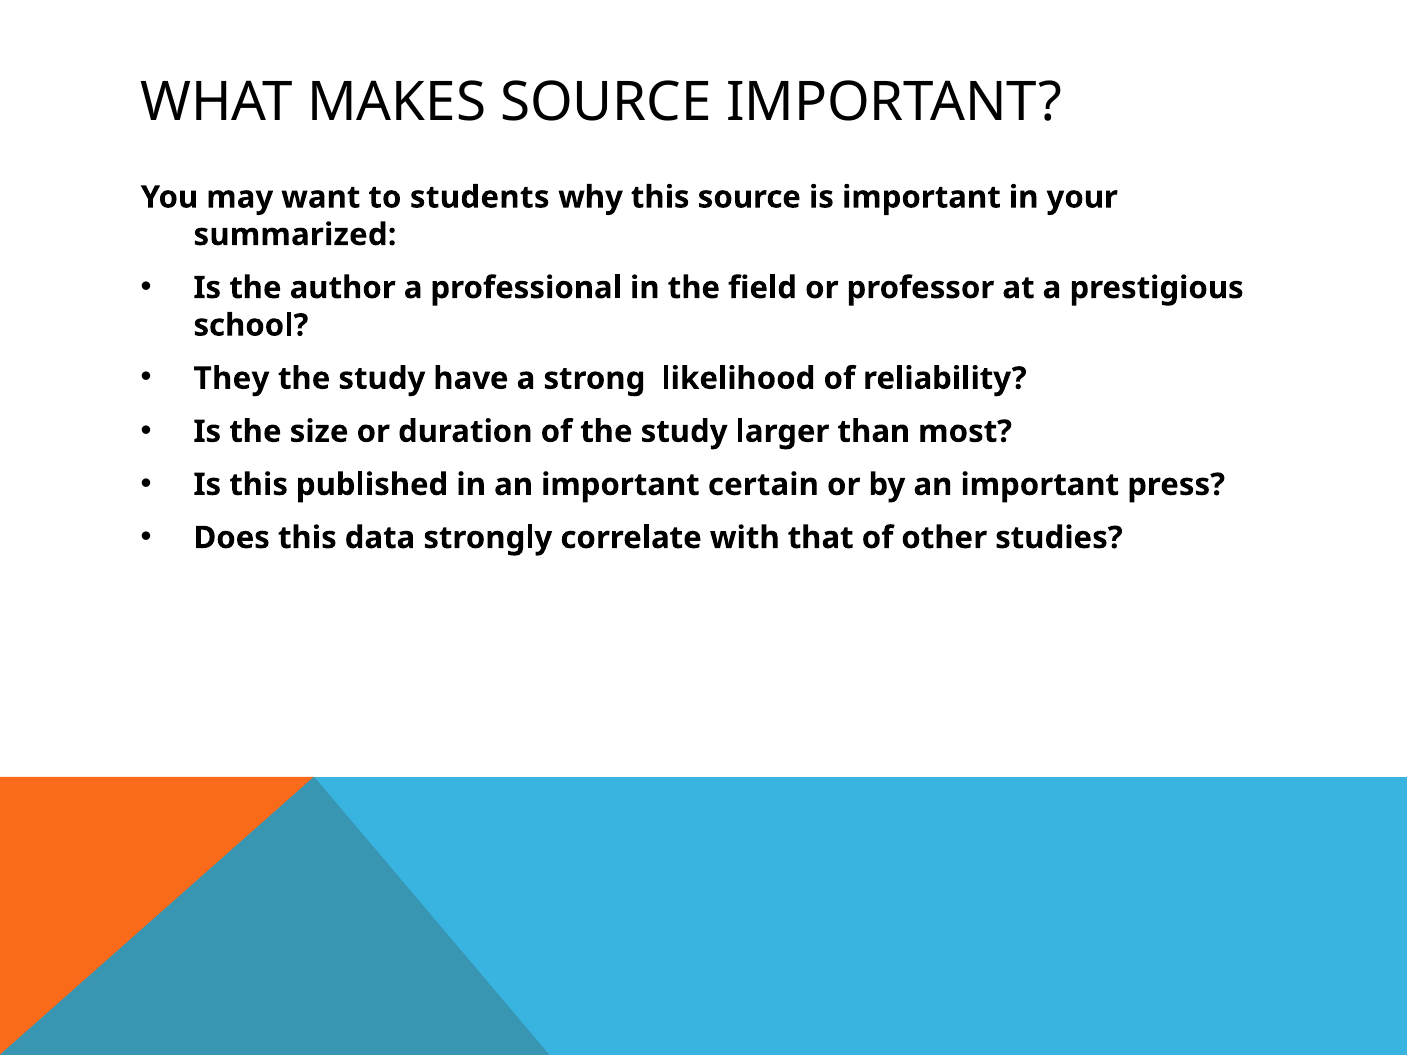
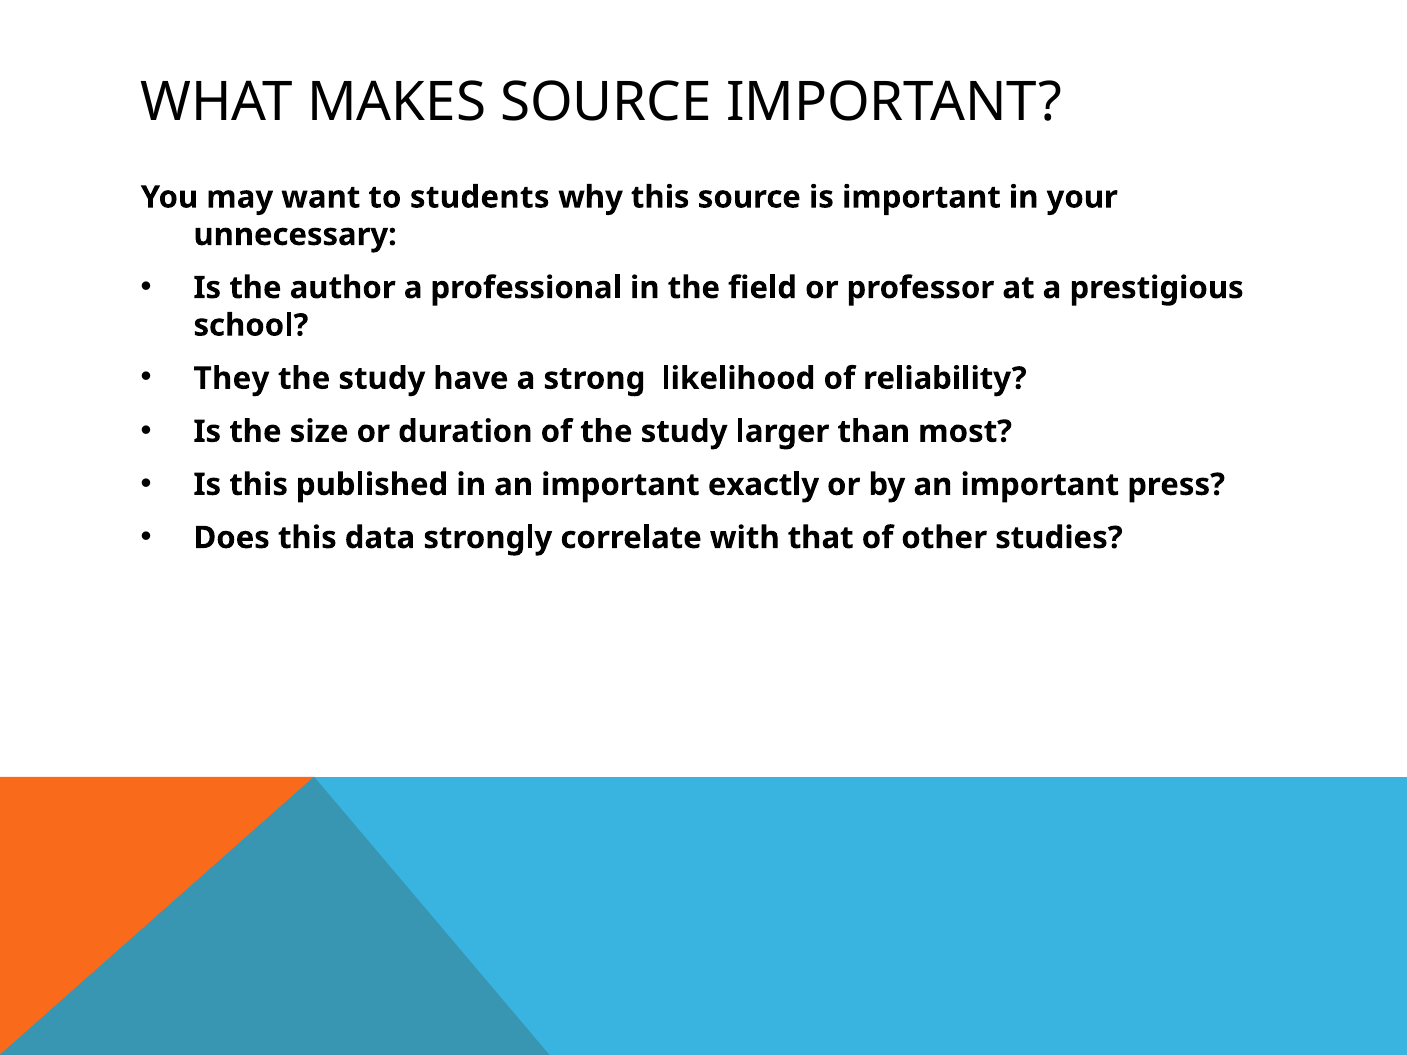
summarized: summarized -> unnecessary (295, 235)
certain: certain -> exactly (764, 485)
